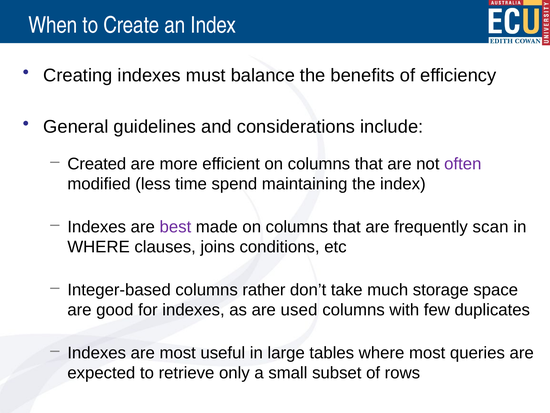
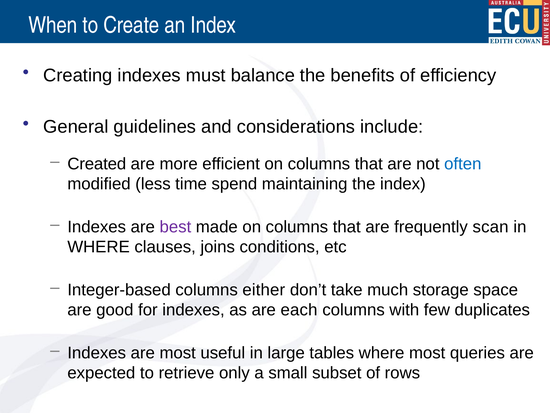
often colour: purple -> blue (463, 164)
rather: rather -> either (264, 290)
used: used -> each (299, 310)
